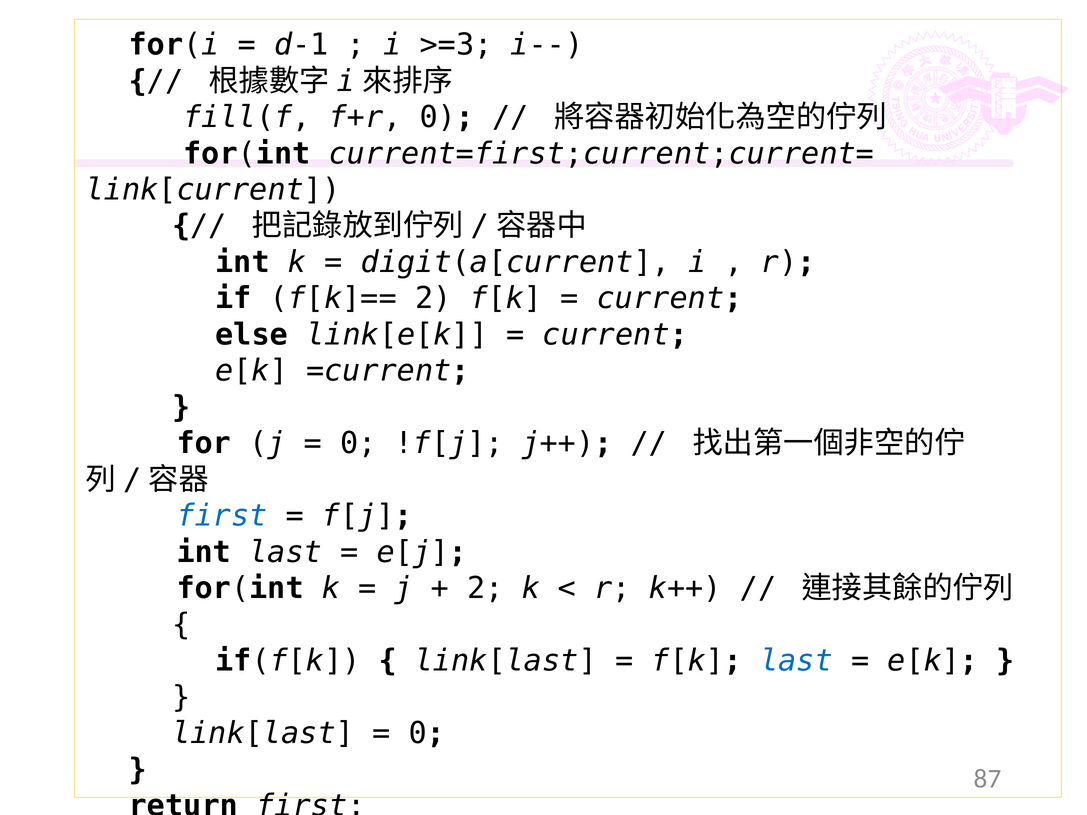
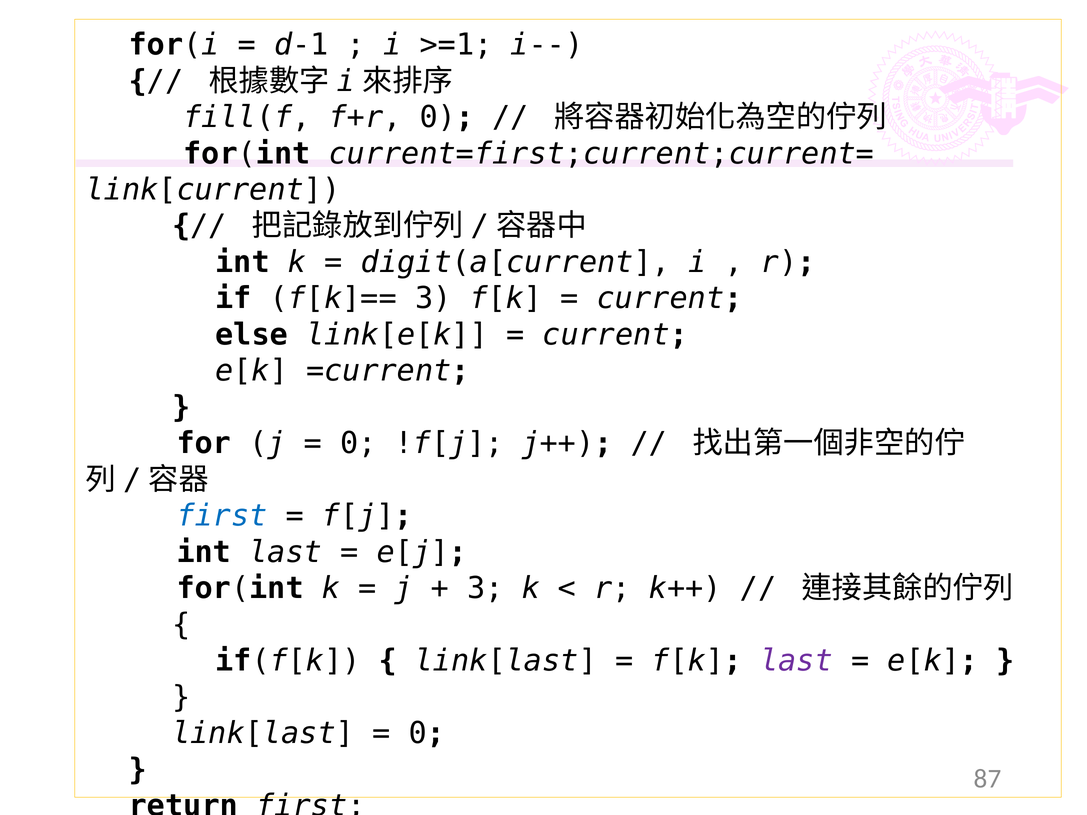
>=3: >=3 -> >=1 (456, 45)
f[k]== 2: 2 -> 3 (433, 299)
2: 2 -> 3 (485, 589)
last colour: blue -> purple (796, 661)
